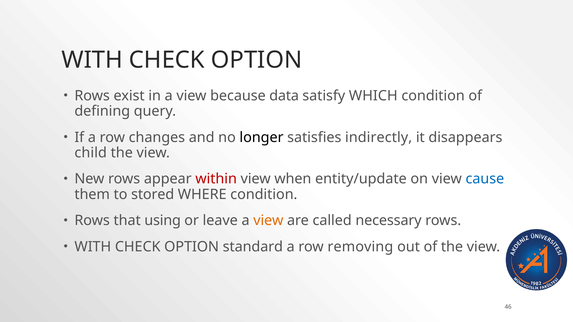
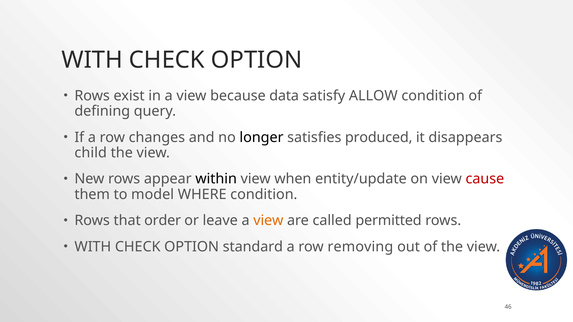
WHICH: WHICH -> ALLOW (373, 96)
indirectly: indirectly -> produced (379, 137)
within colour: red -> black (216, 179)
cause colour: blue -> red (485, 179)
stored: stored -> model (153, 195)
using: using -> order (163, 221)
necessary: necessary -> permitted (389, 221)
